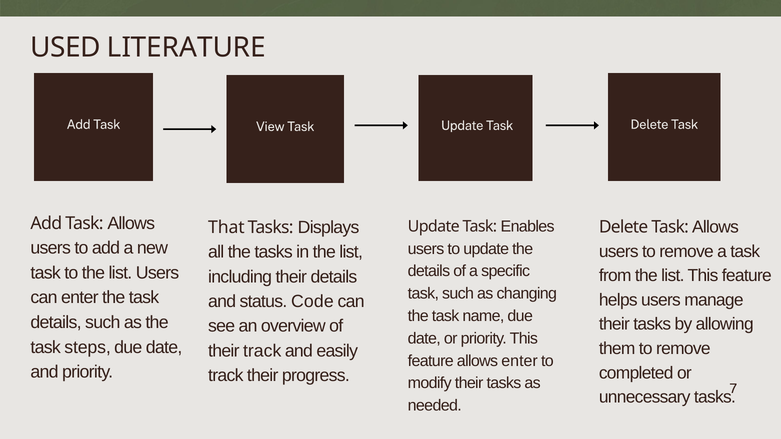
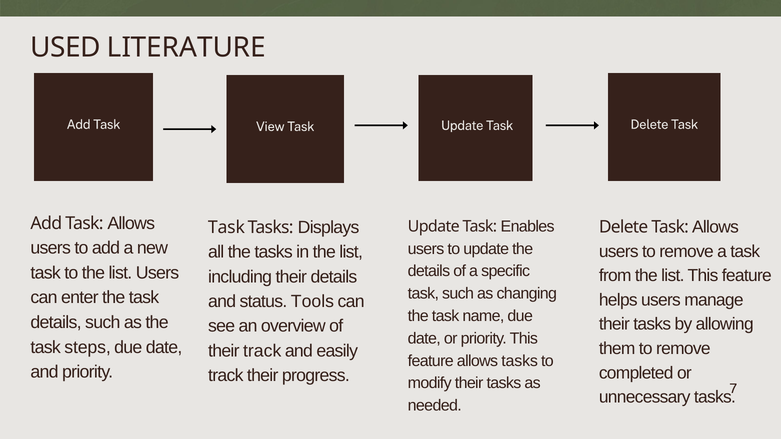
That: That -> Task (226, 228)
Code: Code -> Tools (312, 302)
allows enter: enter -> tasks (520, 361)
